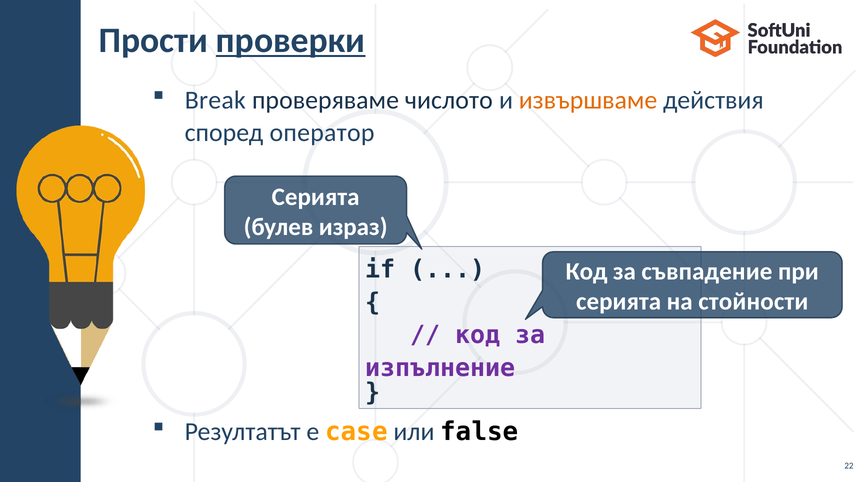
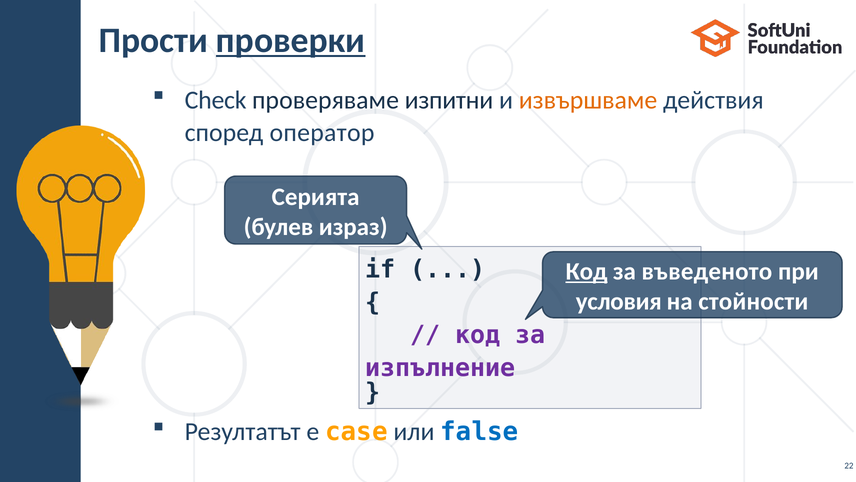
Break: Break -> Check (216, 100)
числото: числото -> изпитни (449, 100)
Код underline: none -> present (587, 271)
съвпадение: съвпадение -> въведеното (707, 271)
серията: серията -> условия (619, 301)
false colour: black -> blue (479, 431)
